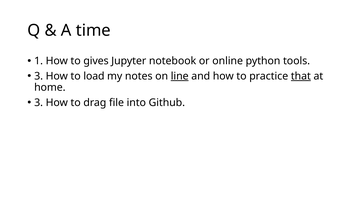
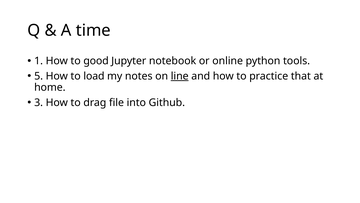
gives: gives -> good (96, 61)
3: 3 -> 5 (39, 76)
that underline: present -> none (301, 76)
